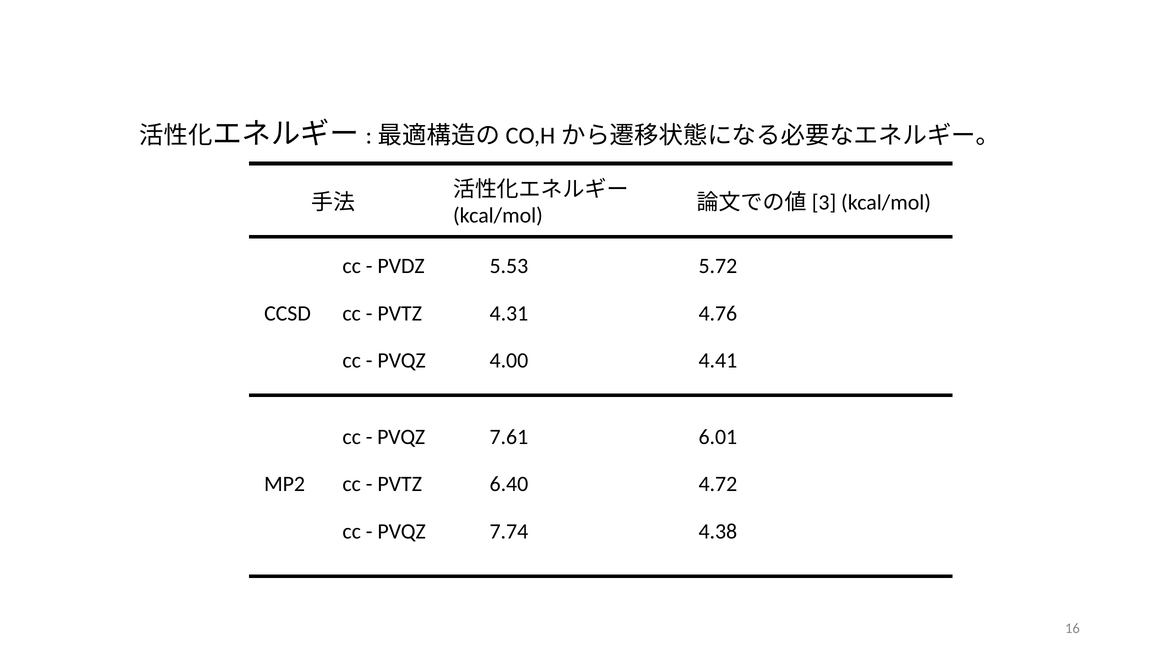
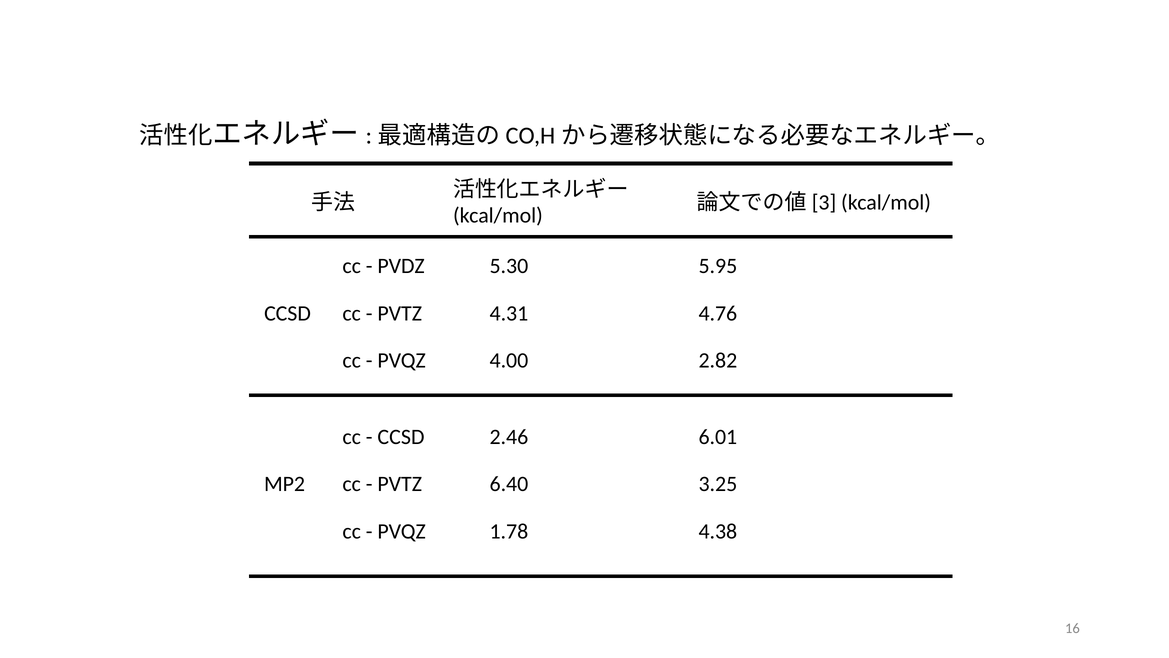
5.53: 5.53 -> 5.30 (509, 266)
5.72: 5.72 -> 5.95 (718, 266)
4.41: 4.41 -> 2.82 (718, 360)
PVQZ: PVQZ -> CCSD (401, 437)
7.61: 7.61 -> 2.46 (509, 437)
4.72: 4.72 -> 3.25 (718, 484)
7.74: 7.74 -> 1.78 (509, 531)
